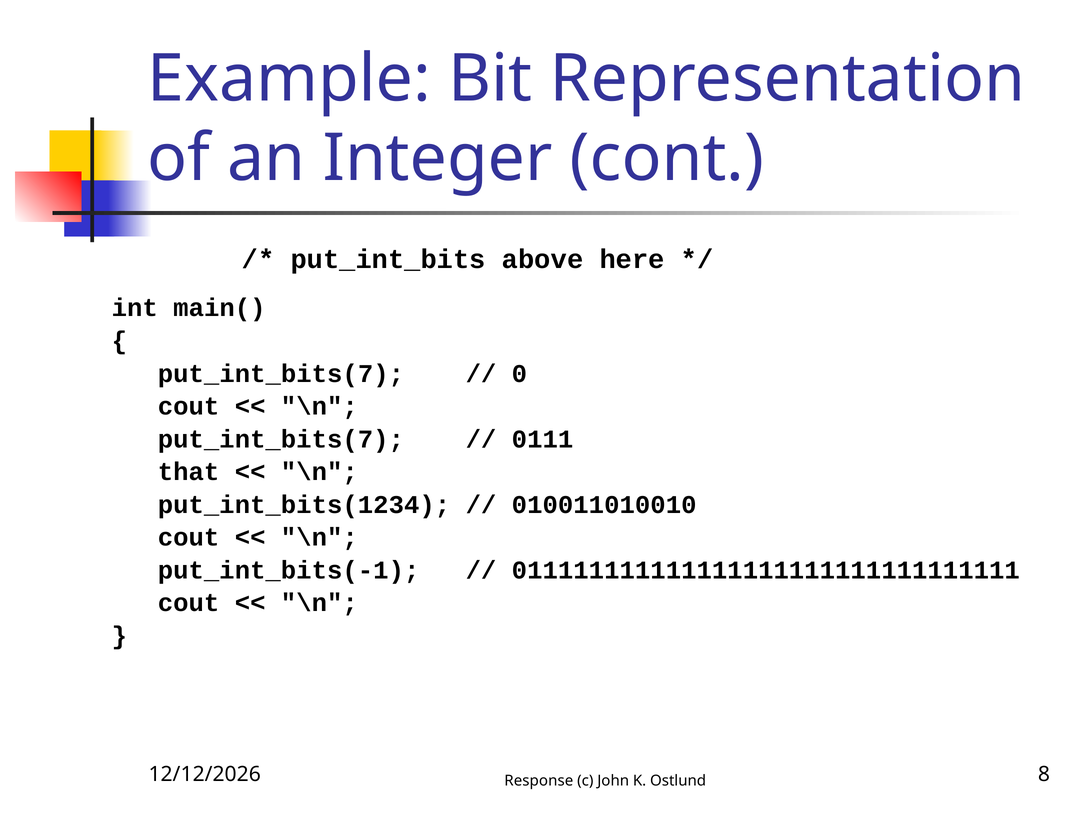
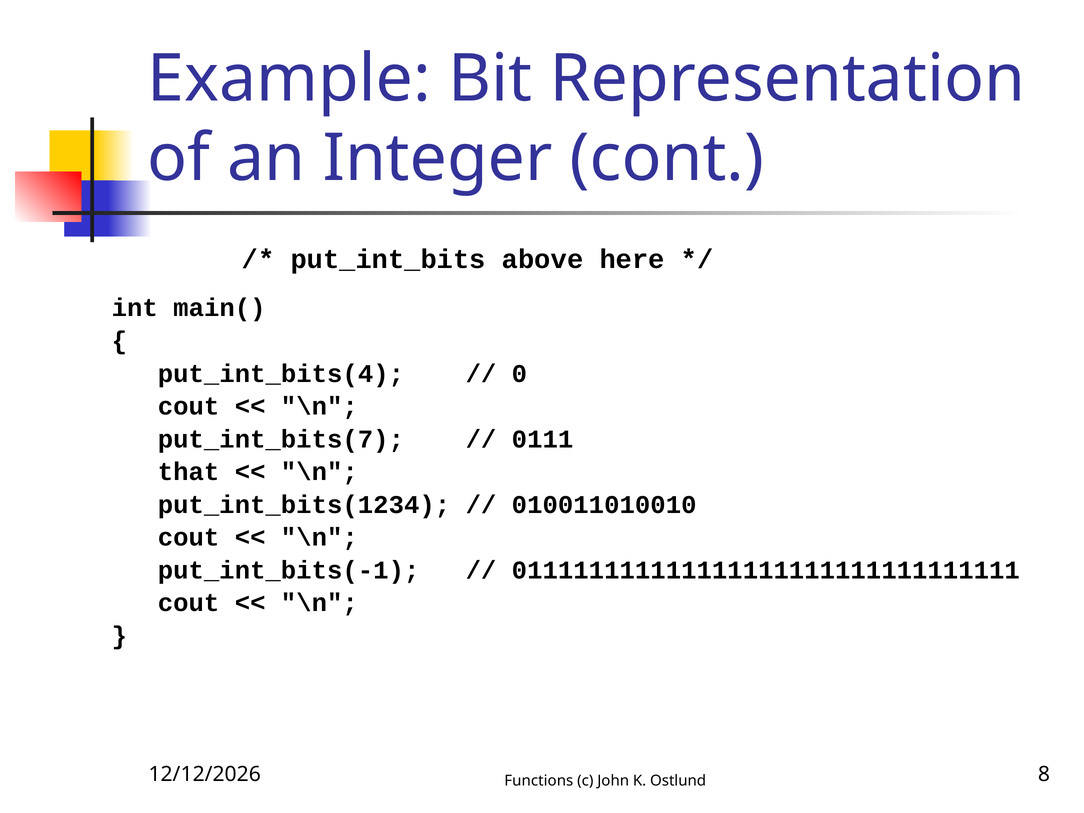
put_int_bits(7: put_int_bits(7 -> put_int_bits(4 (281, 374)
Response: Response -> Functions (539, 781)
